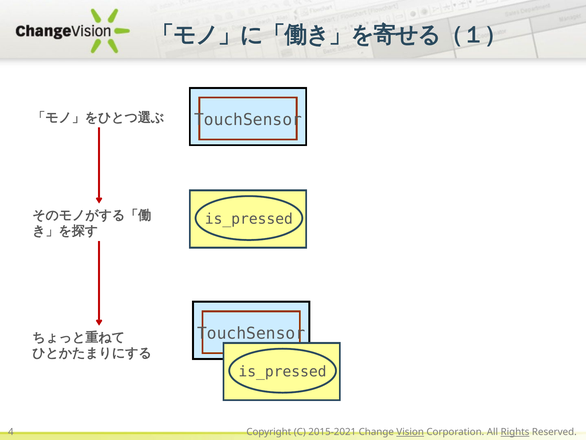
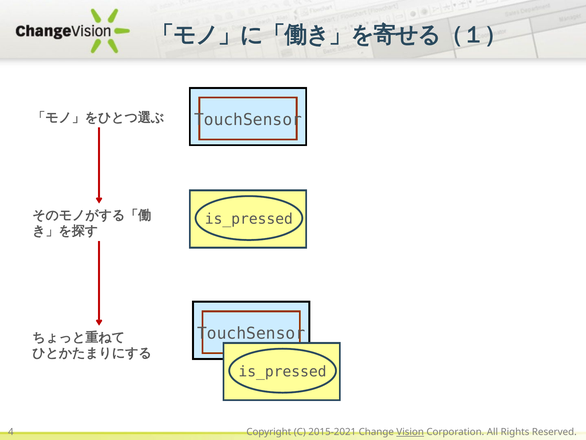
Rights underline: present -> none (515, 432)
